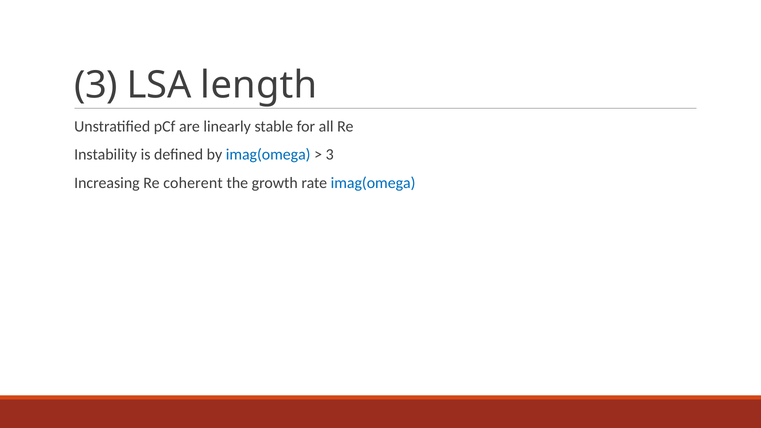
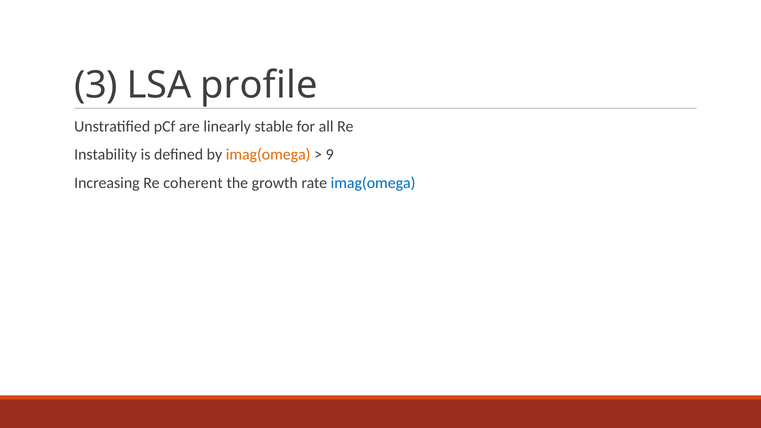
length: length -> profile (259, 85)
imag(omega colour: blue -> orange (268, 155)
3: 3 -> 9 (330, 155)
